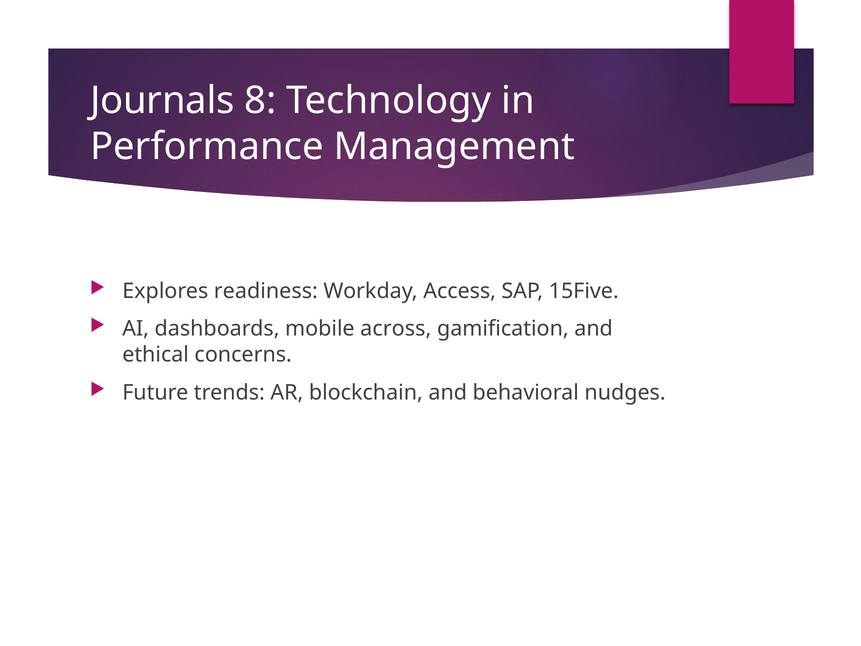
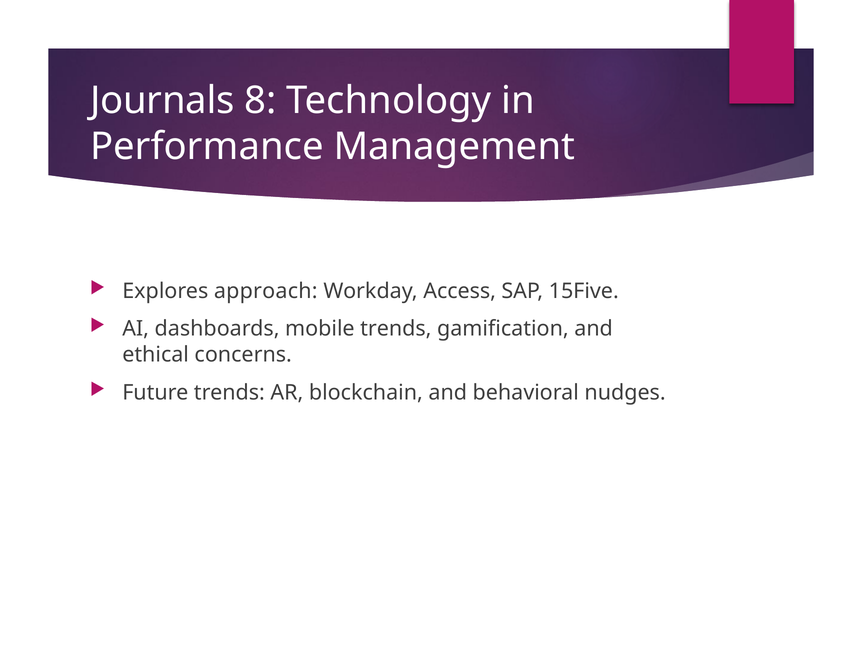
readiness: readiness -> approach (266, 291)
mobile across: across -> trends (396, 329)
